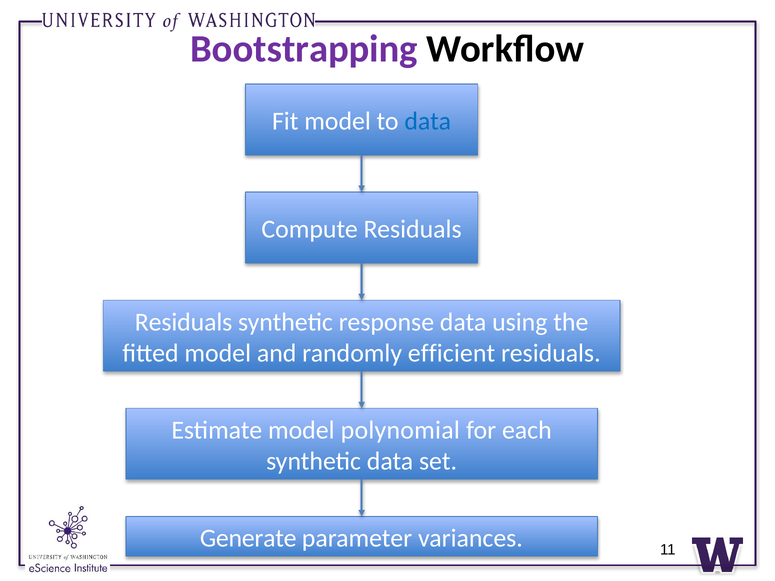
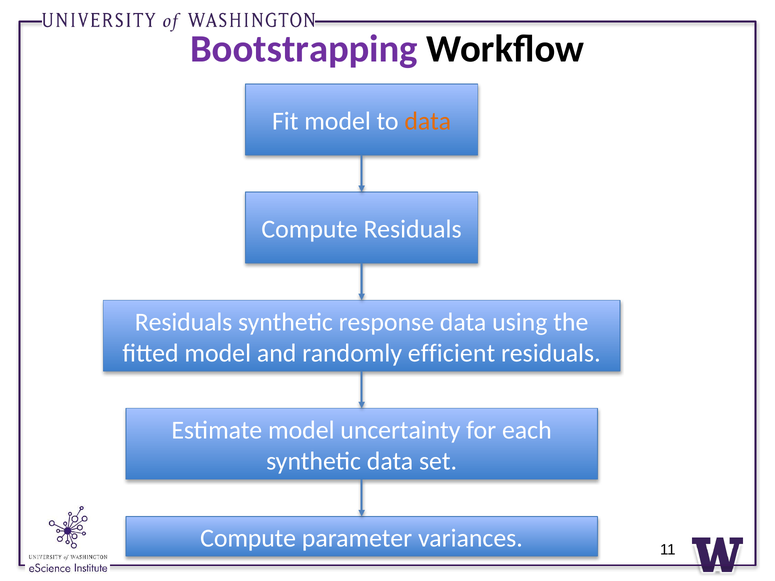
data colour: blue -> orange (428, 121)
polynomial: polynomial -> uncertainty (400, 430)
Generate: Generate -> Compute (248, 538)
